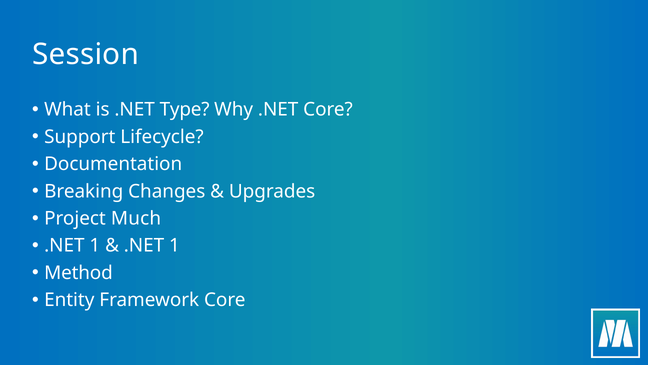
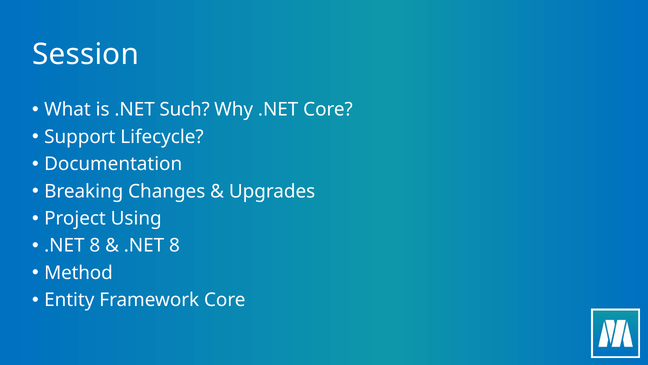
Type: Type -> Such (185, 110)
Much: Much -> Using (136, 218)
1: 1 -> 8 (95, 245)
1: 1 -> 8 (174, 245)
